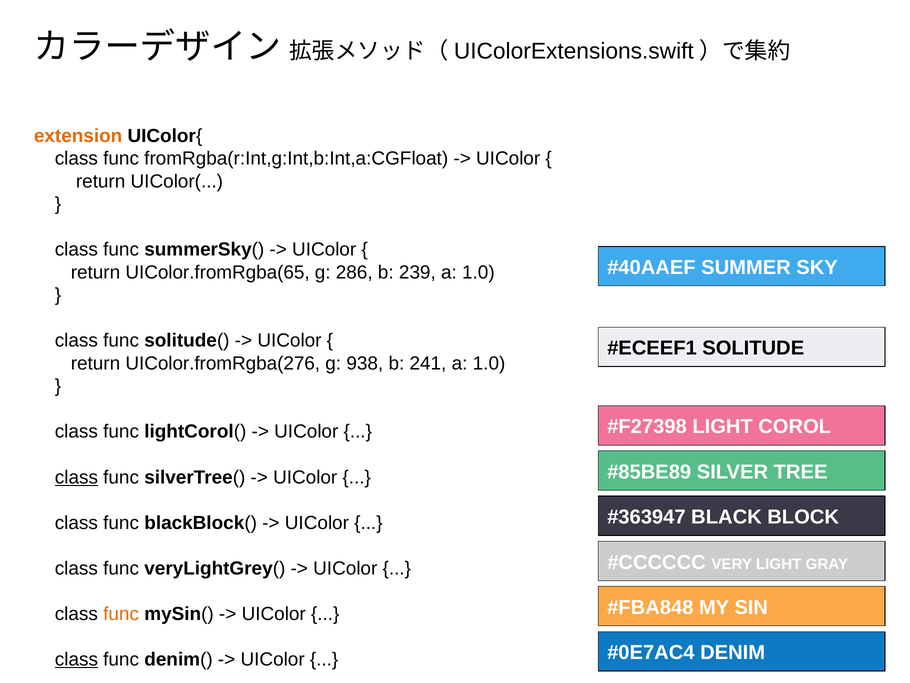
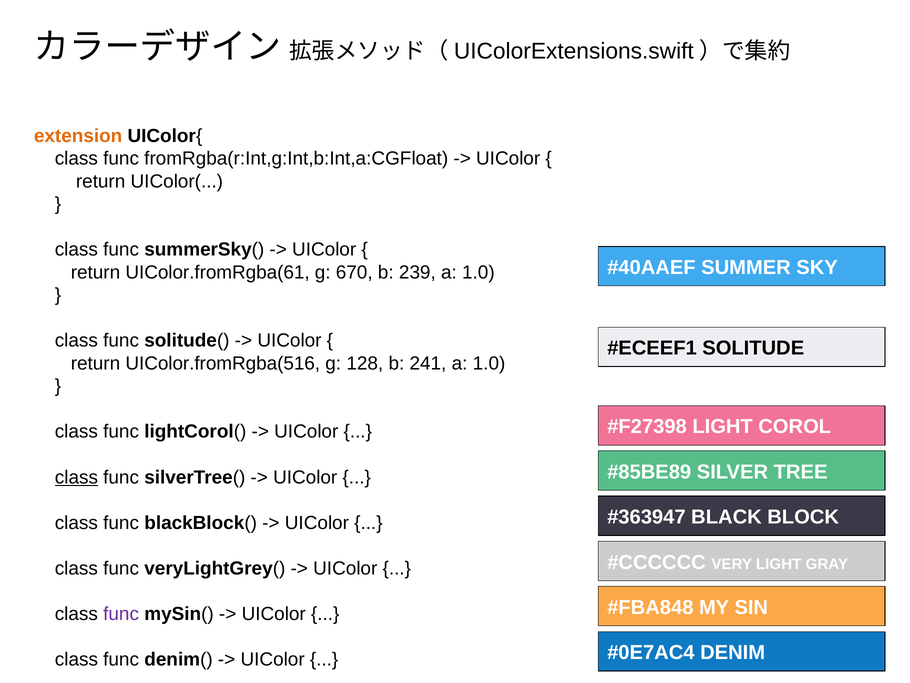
UIColor.fromRgba(65: UIColor.fromRgba(65 -> UIColor.fromRgba(61 (218, 272)
286: 286 -> 670 (354, 272)
UIColor.fromRgba(276: UIColor.fromRgba(276 -> UIColor.fromRgba(516 (223, 363)
938: 938 -> 128 (365, 363)
func colour: orange -> purple (121, 613)
class underline: present -> none (76, 659)
